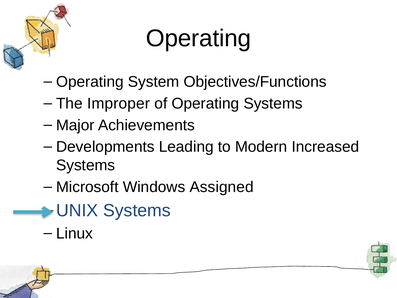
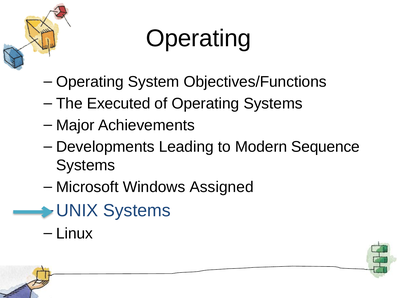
Improper: Improper -> Executed (119, 103)
Increased: Increased -> Sequence (325, 147)
